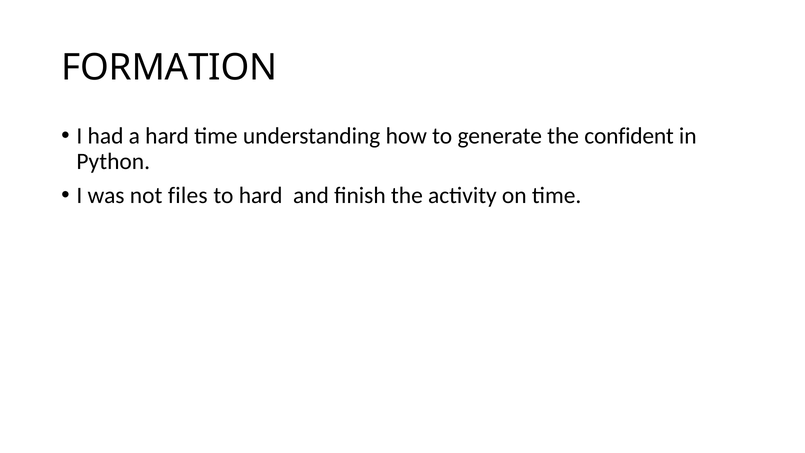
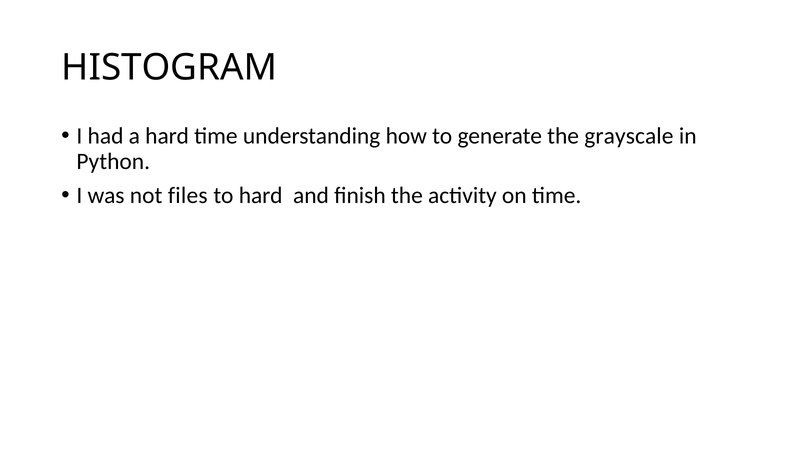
FORMATION: FORMATION -> HISTOGRAM (169, 68)
confident: confident -> grayscale (629, 136)
